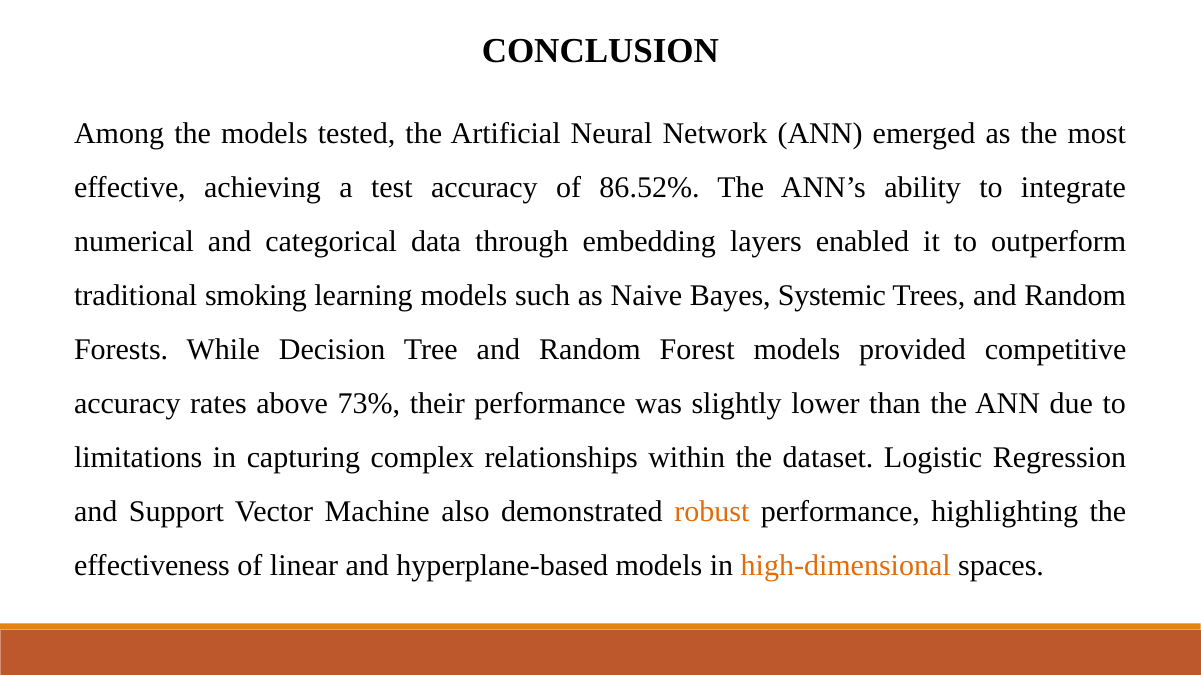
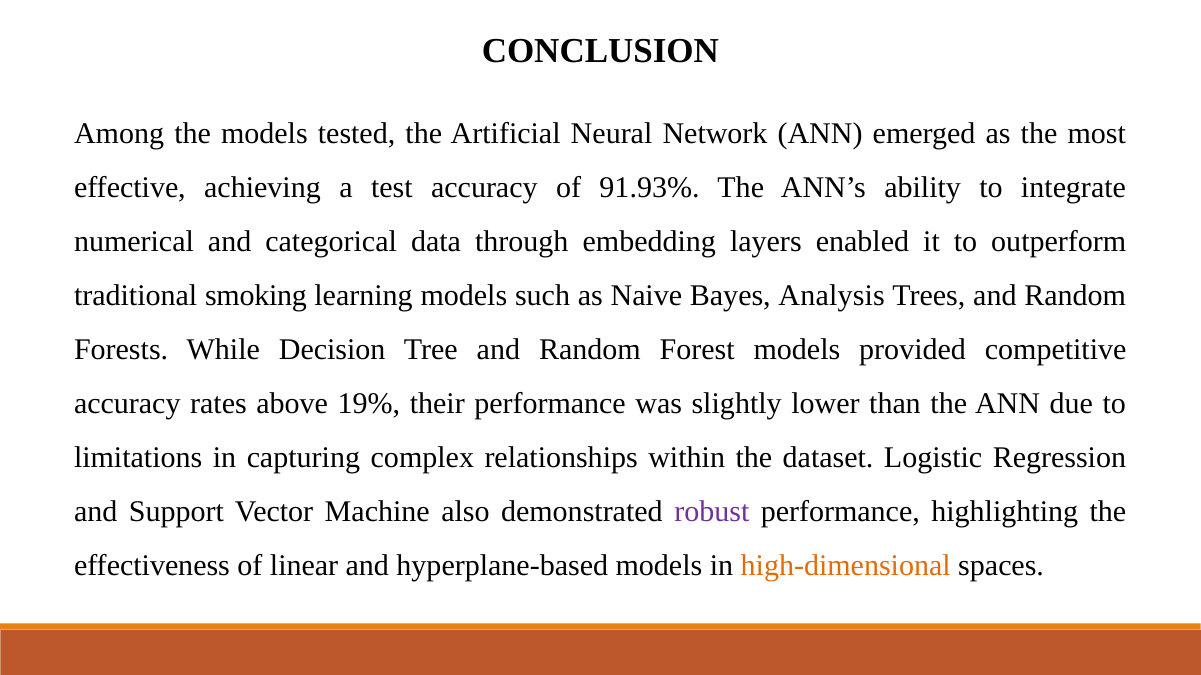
86.52%: 86.52% -> 91.93% (650, 188)
Systemic: Systemic -> Analysis (832, 296)
73%: 73% -> 19% (369, 404)
robust colour: orange -> purple (712, 512)
